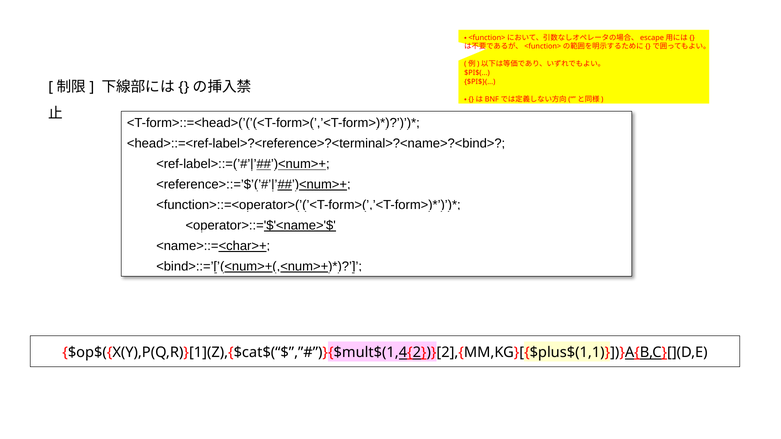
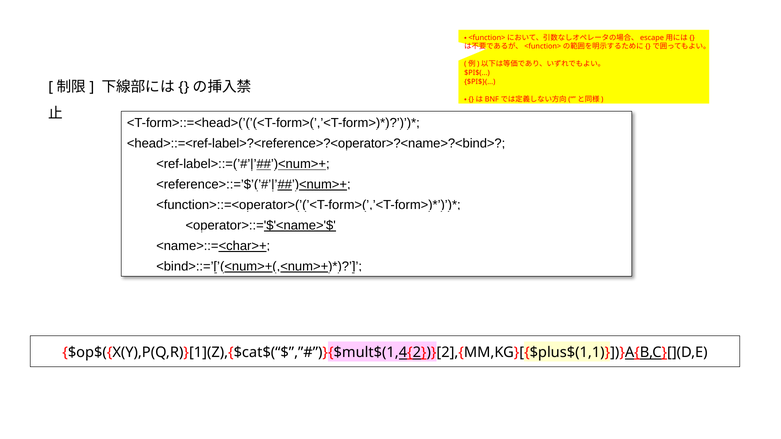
<head>::=<ref-label>?<reference>?<terminal>?<name>?<bind>: <head>::=<ref-label>?<reference>?<terminal>?<name>?<bind> -> <head>::=<ref-label>?<reference>?<operator>?<name>?<bind> (316, 143)
